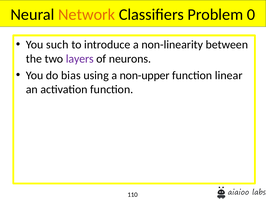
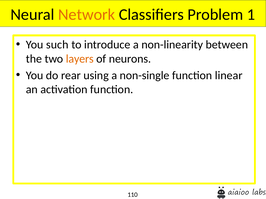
0: 0 -> 1 (251, 14)
layers colour: purple -> orange (80, 59)
bias: bias -> rear (71, 76)
non-upper: non-upper -> non-single (145, 76)
